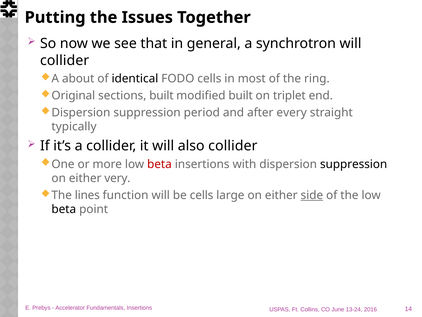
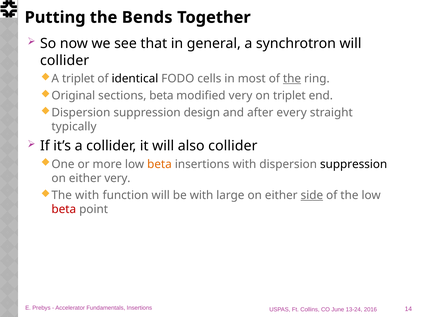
Issues: Issues -> Bends (147, 17)
A about: about -> triplet (78, 79)
the underline: none -> present (292, 79)
sections built: built -> beta (161, 95)
modified built: built -> very (241, 95)
period: period -> design (202, 112)
beta colour: red -> orange (159, 164)
The lines: lines -> with (87, 195)
be cells: cells -> with (202, 195)
beta colour: black -> red (64, 209)
